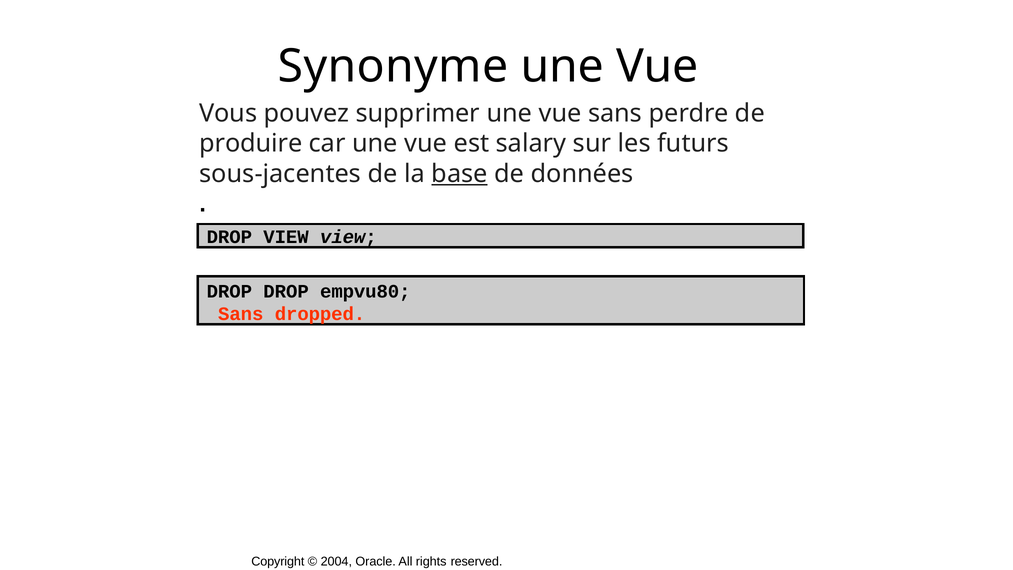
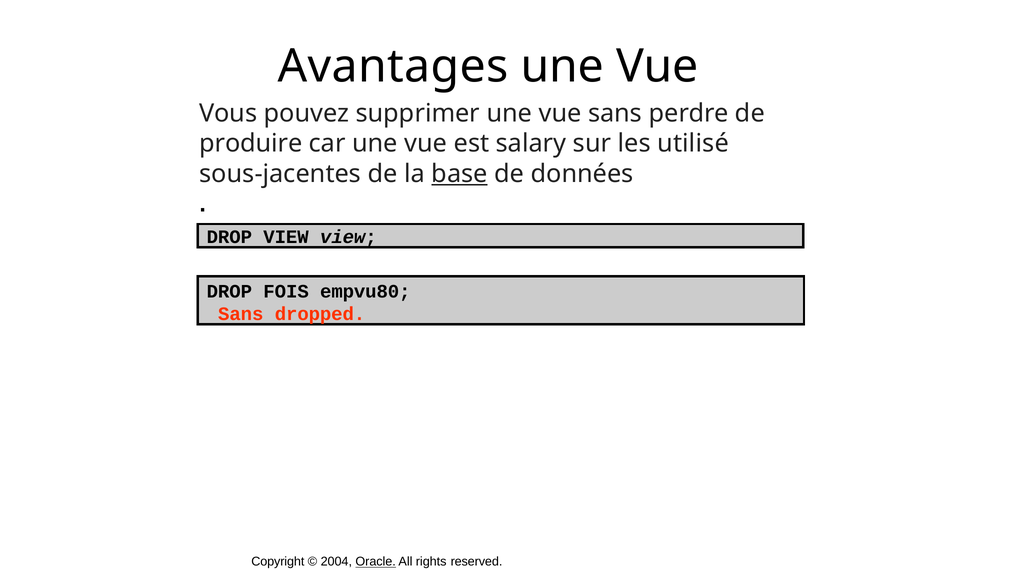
Synonyme: Synonyme -> Avantages (393, 66)
futurs: futurs -> utilisé (693, 143)
DROP DROP: DROP -> FOIS (286, 291)
Oracle underline: none -> present (376, 562)
